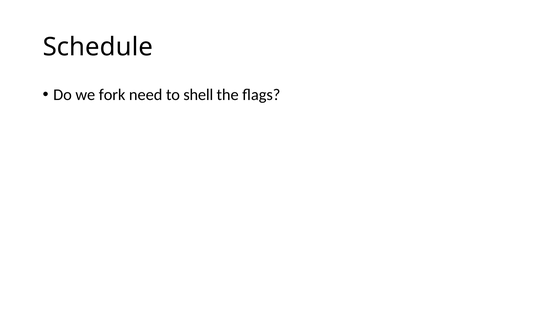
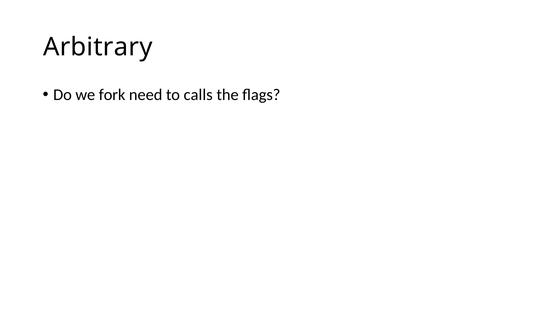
Schedule: Schedule -> Arbitrary (98, 47)
shell: shell -> calls (198, 95)
